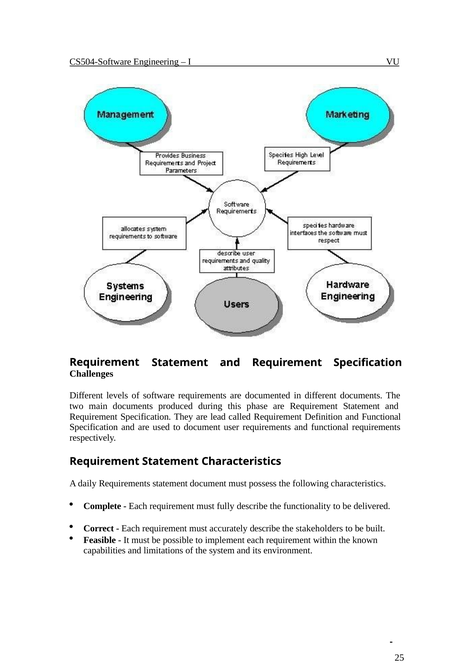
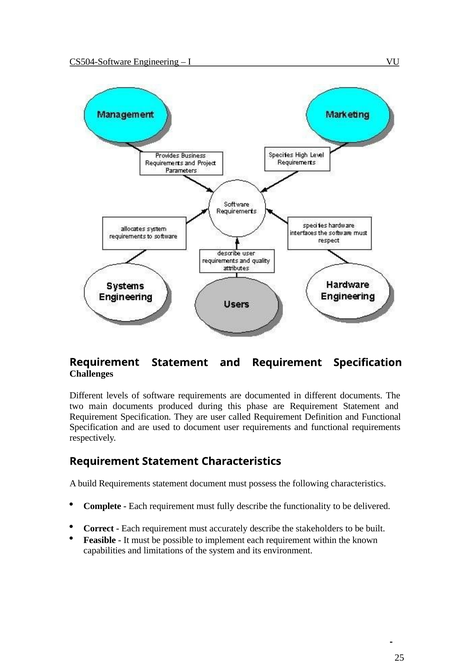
are lead: lead -> user (218, 417)
daily: daily -> build (87, 484)
